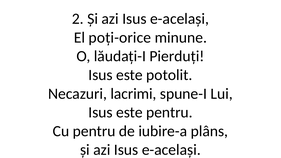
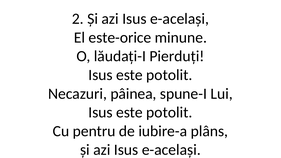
poți-orice: poți-orice -> este-orice (120, 38)
lacrimi: lacrimi -> pâinea (133, 94)
pentru: pentru -> potolit (169, 112)
